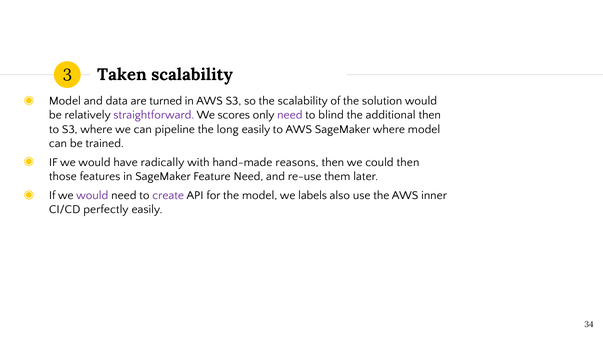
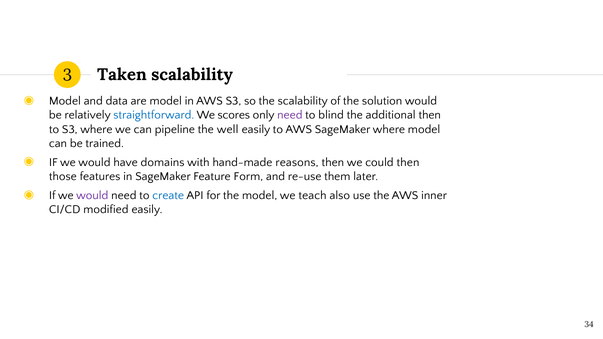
are turned: turned -> model (166, 101)
straightforward colour: purple -> blue (154, 115)
long: long -> well (228, 129)
radically: radically -> domains (163, 162)
Feature Need: Need -> Form (248, 177)
create colour: purple -> blue (168, 196)
labels: labels -> teach (313, 196)
perfectly: perfectly -> modified (106, 210)
